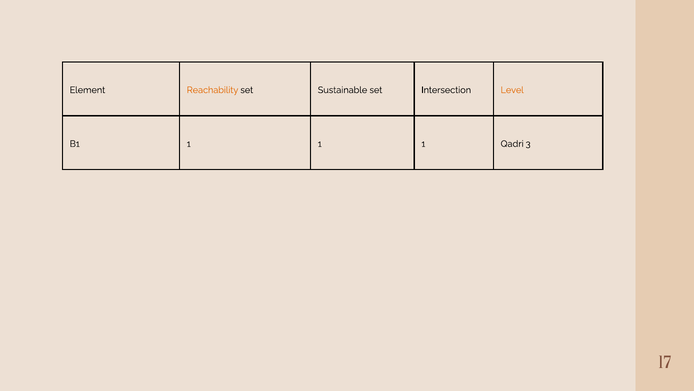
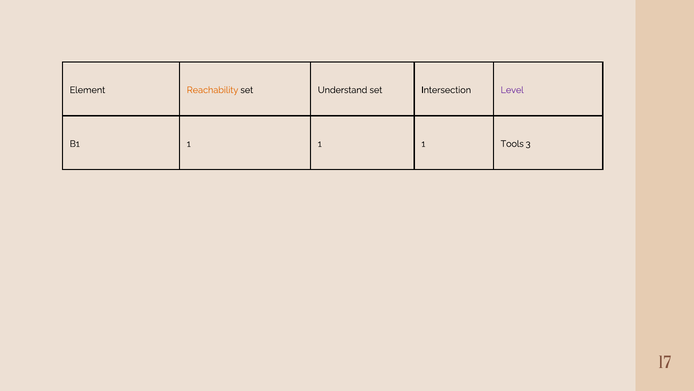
Sustainable: Sustainable -> Understand (343, 90)
Level colour: orange -> purple (512, 90)
Qadri: Qadri -> Tools (512, 144)
